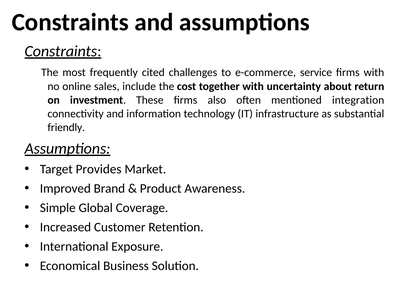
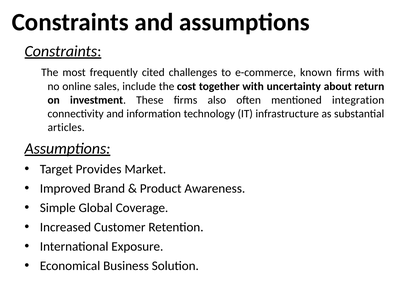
service: service -> known (316, 72)
friendly: friendly -> articles (66, 127)
